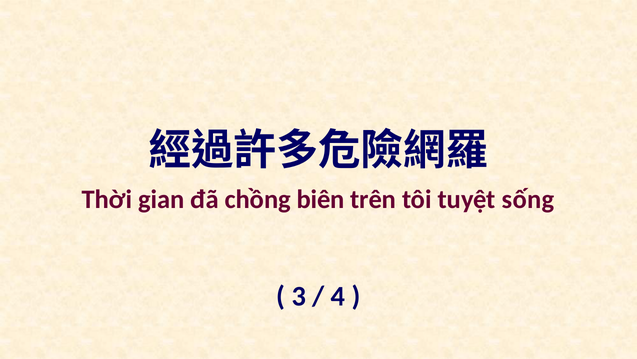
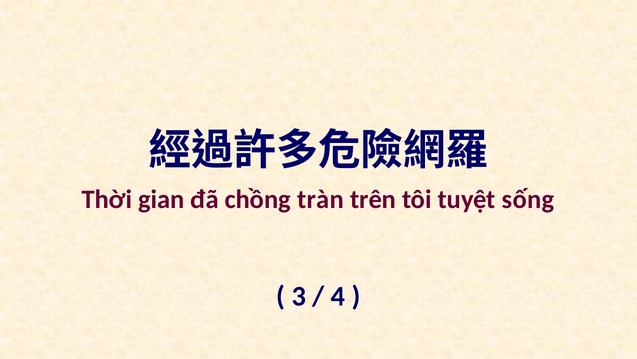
biên: biên -> tràn (320, 199)
